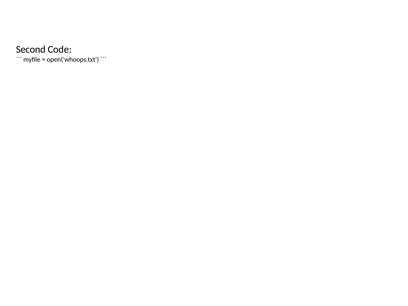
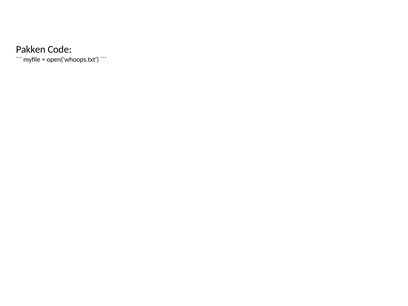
Second: Second -> Pakken (31, 50)
